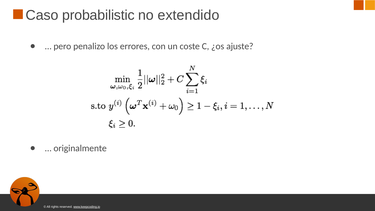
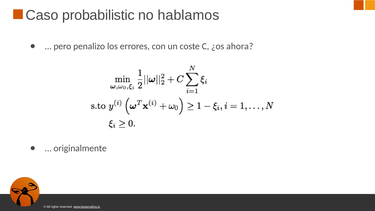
extendido: extendido -> hablamos (189, 15)
ajuste: ajuste -> ahora (240, 46)
